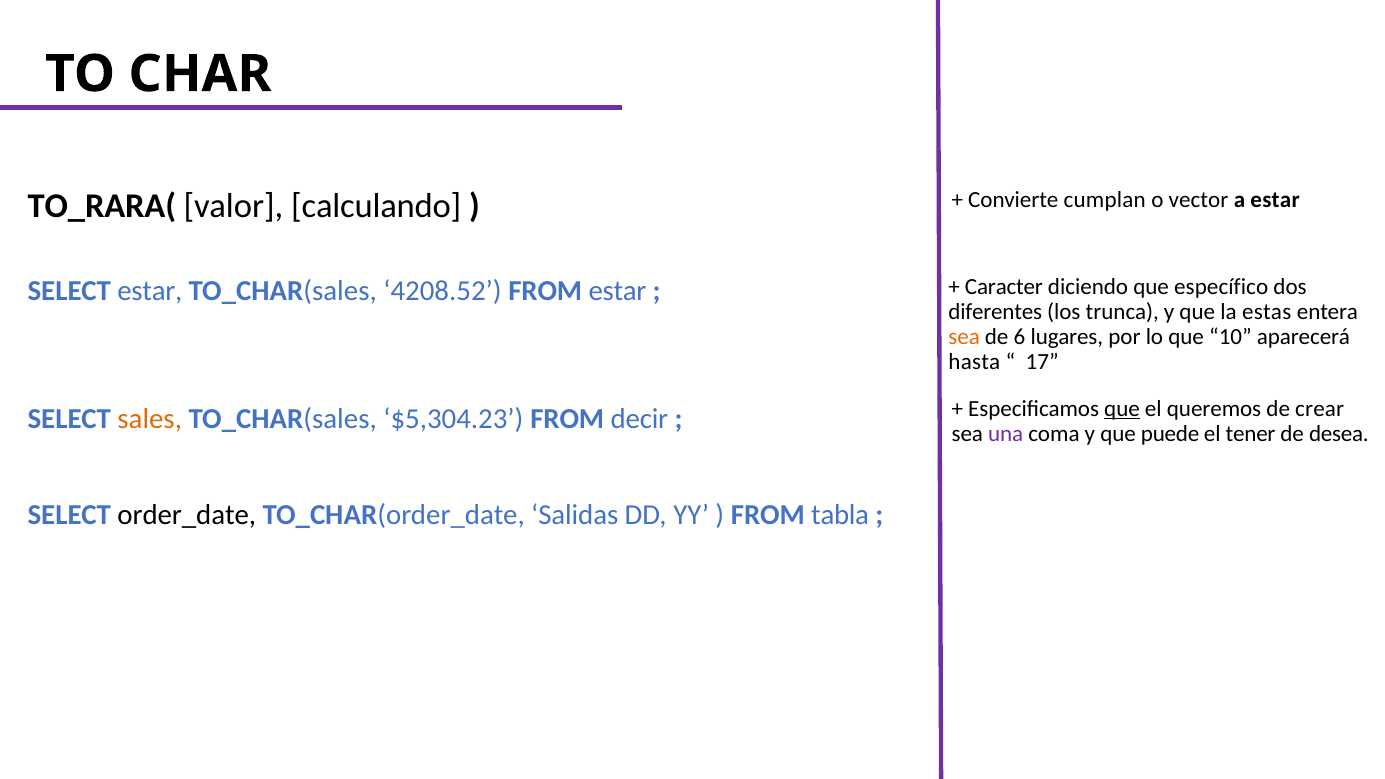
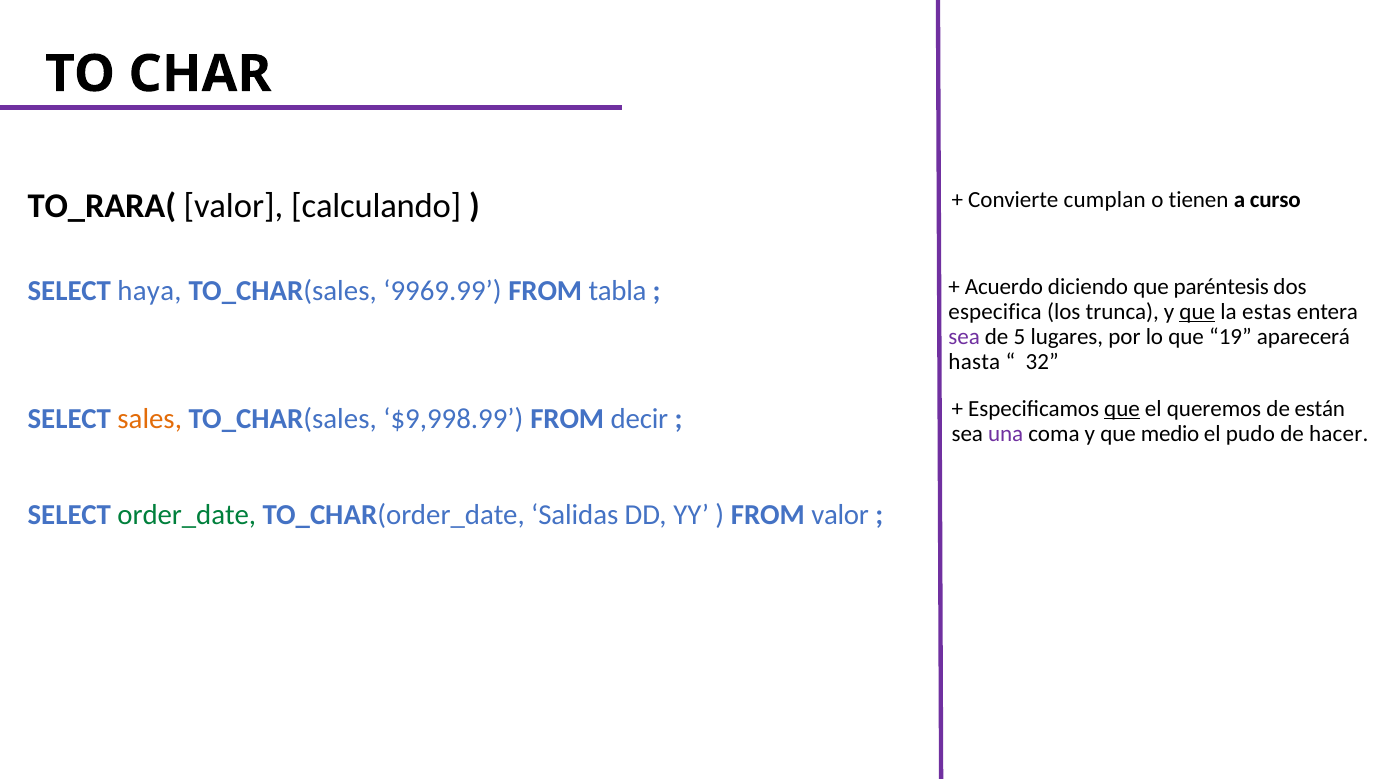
vector: vector -> tienen (1199, 200)
a estar: estar -> curso (1275, 200)
SELECT estar: estar -> haya (150, 291)
4208.52: 4208.52 -> 9969.99 (442, 291)
FROM estar: estar -> tabla (618, 291)
Caracter: Caracter -> Acuerdo (1004, 287)
específico: específico -> paréntesis (1221, 287)
diferentes: diferentes -> especifica (995, 312)
que underline: none -> present (1197, 312)
sea colour: orange -> purple (964, 337)
6: 6 -> 5 (1020, 337)
10: 10 -> 19 (1230, 337)
17: 17 -> 32 (1042, 362)
$5,304.23: $5,304.23 -> $9,998.99 (453, 419)
crear: crear -> están (1320, 409)
puede: puede -> medio (1170, 434)
tener: tener -> pudo (1250, 434)
desea: desea -> hacer (1339, 434)
order_date colour: black -> green (187, 515)
FROM tabla: tabla -> valor (840, 515)
